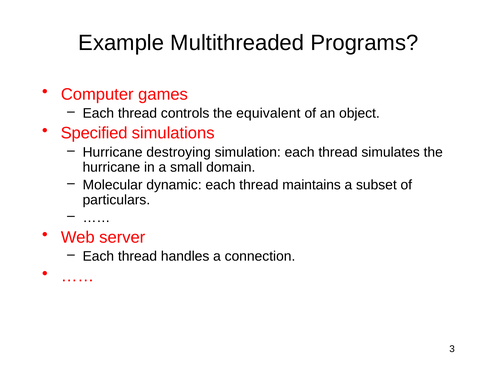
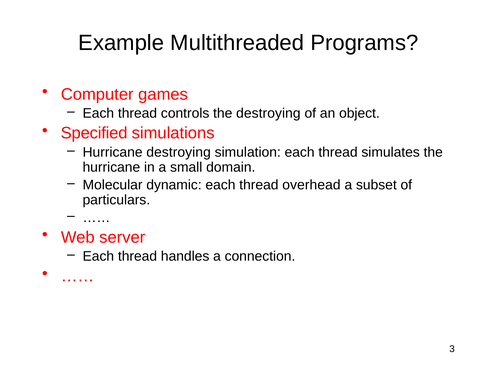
the equivalent: equivalent -> destroying (268, 113)
maintains: maintains -> overhead (311, 185)
